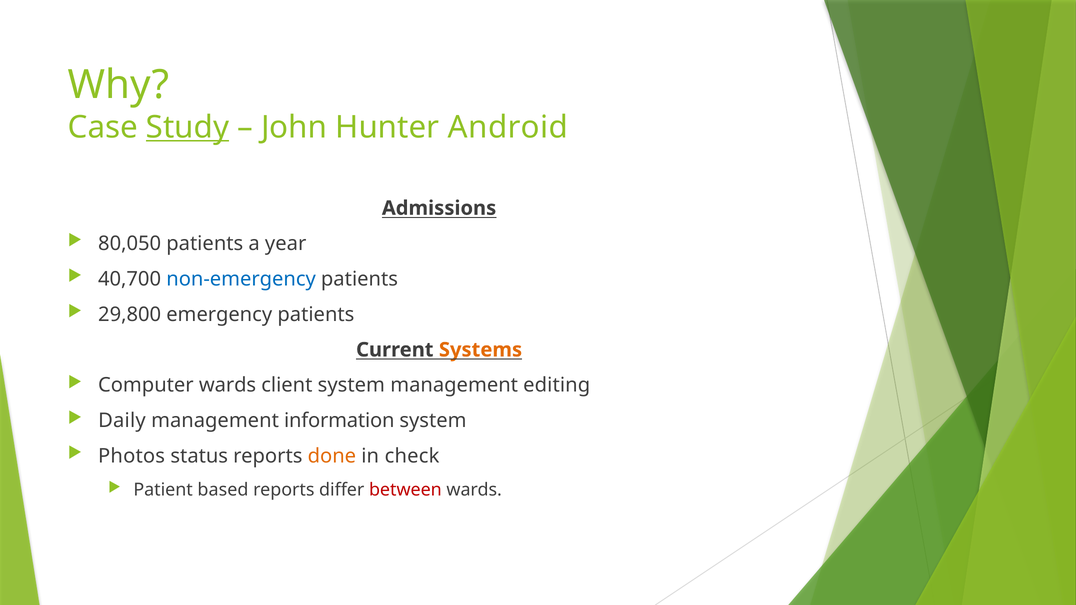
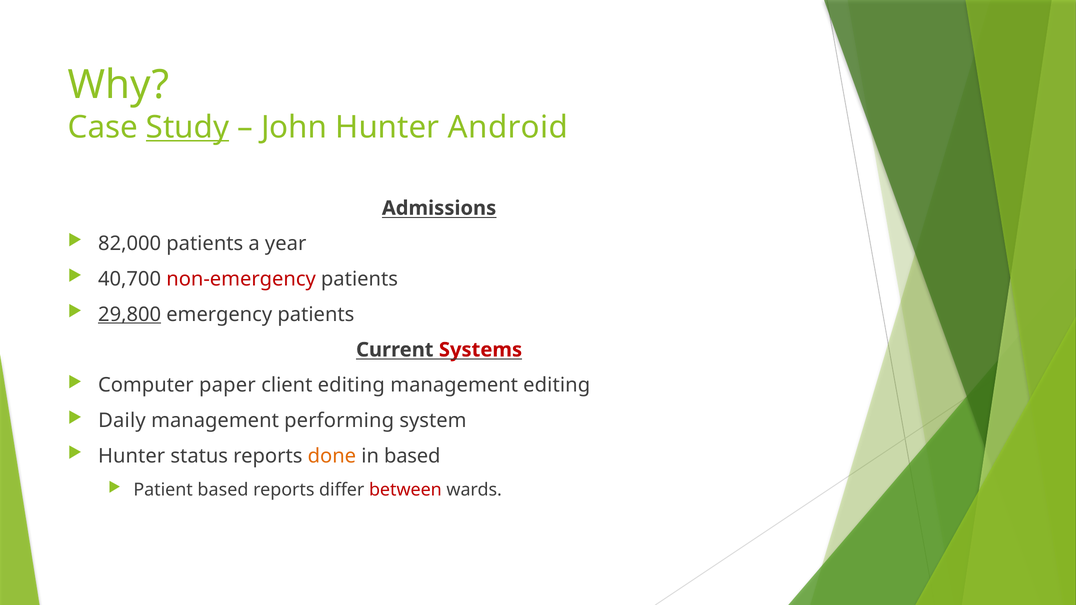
80,050: 80,050 -> 82,000 (130, 244)
non-emergency colour: blue -> red (241, 279)
29,800 underline: none -> present (130, 315)
Systems colour: orange -> red (480, 350)
Computer wards: wards -> paper (227, 385)
client system: system -> editing (351, 385)
information: information -> performing (339, 421)
Photos: Photos -> Hunter (132, 456)
in check: check -> based (412, 456)
